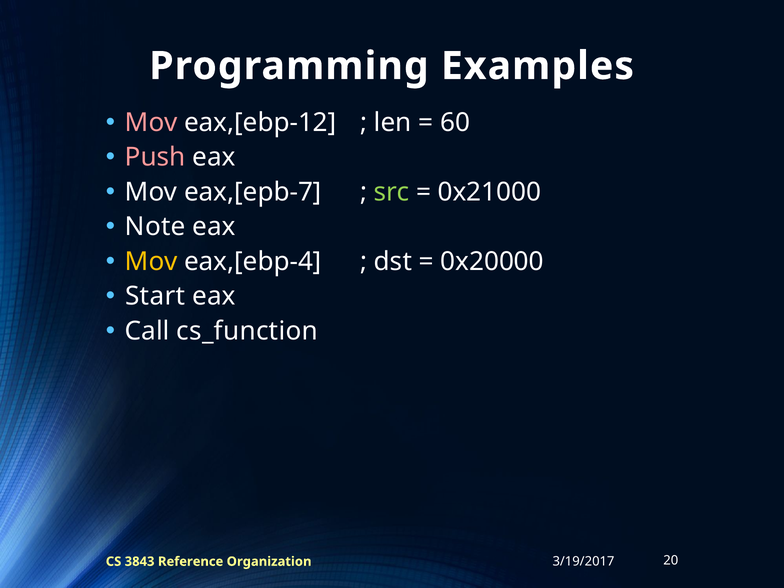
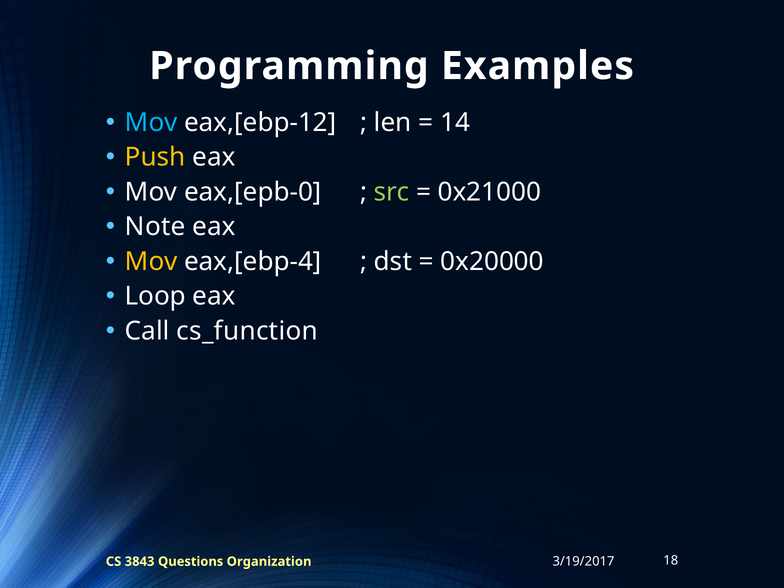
Mov colour: pink -> light blue (151, 122)
60: 60 -> 14 (455, 122)
Push colour: pink -> yellow (155, 157)
eax,[epb-7: eax,[epb-7 -> eax,[epb-0 (253, 192)
Start: Start -> Loop (155, 296)
Reference: Reference -> Questions (191, 562)
20: 20 -> 18 (671, 560)
